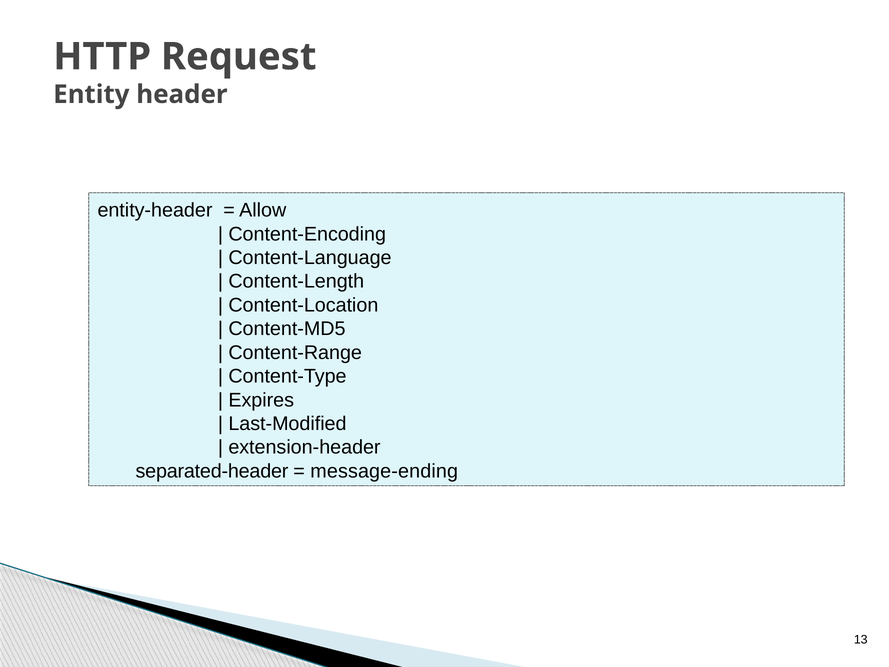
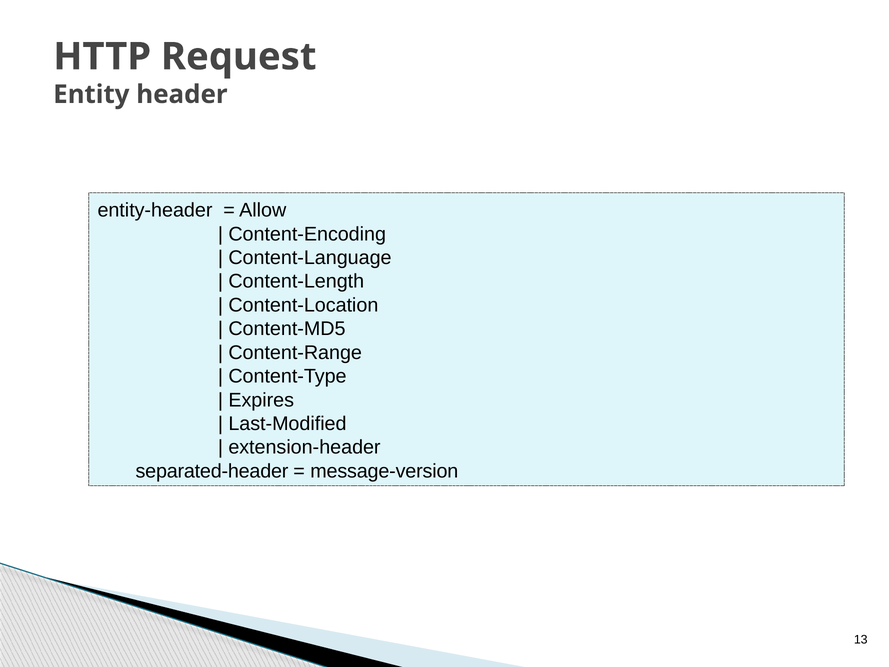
message-ending: message-ending -> message-version (384, 471)
